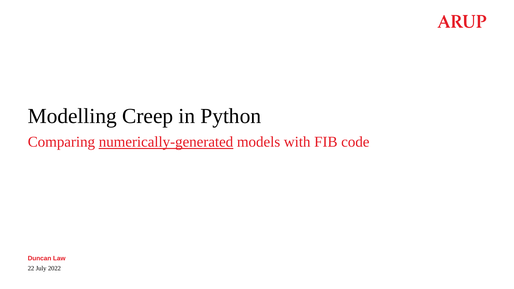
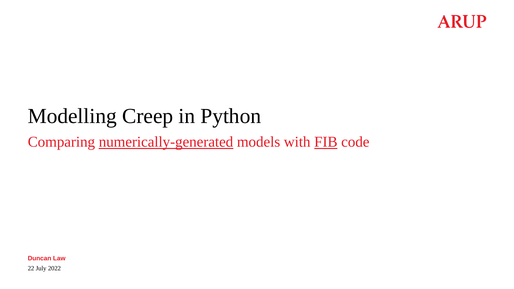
FIB underline: none -> present (326, 142)
